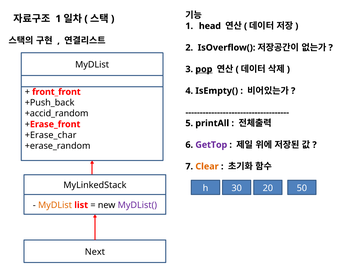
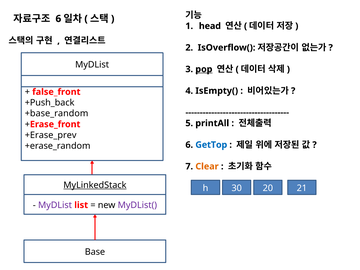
1: 1 -> 6 (58, 19)
front_front: front_front -> false_front (56, 92)
+accid_random: +accid_random -> +base_random (57, 113)
+Erase_char: +Erase_char -> +Erase_prev (51, 135)
GetTop colour: purple -> blue (211, 145)
MyLinkedStack underline: none -> present (95, 185)
50: 50 -> 21 (302, 188)
MyDList colour: orange -> purple (55, 205)
Next: Next -> Base (95, 252)
